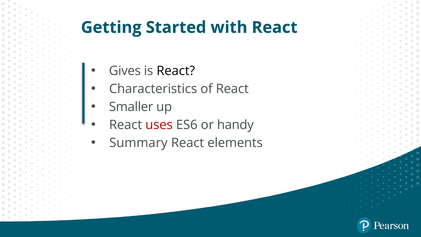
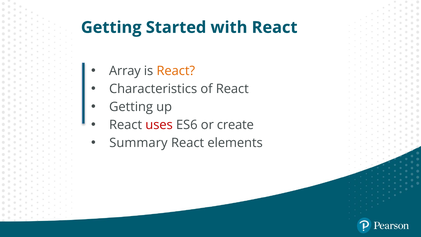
Gives: Gives -> Array (125, 71)
React colour: black -> orange (176, 71)
Smaller: Smaller -> Getting (131, 107)
handy: handy -> create (235, 125)
